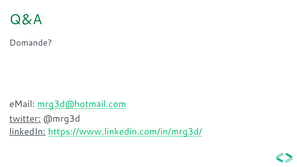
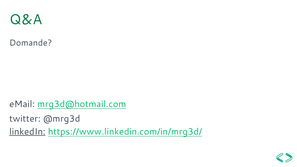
twitter underline: present -> none (25, 119)
